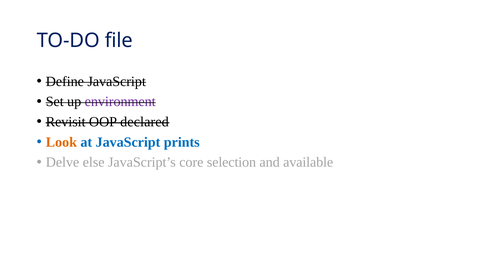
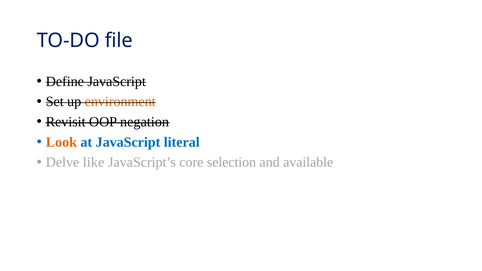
environment colour: purple -> orange (120, 102)
declared: declared -> negation (145, 122)
prints: prints -> literal (182, 142)
else: else -> like (94, 162)
